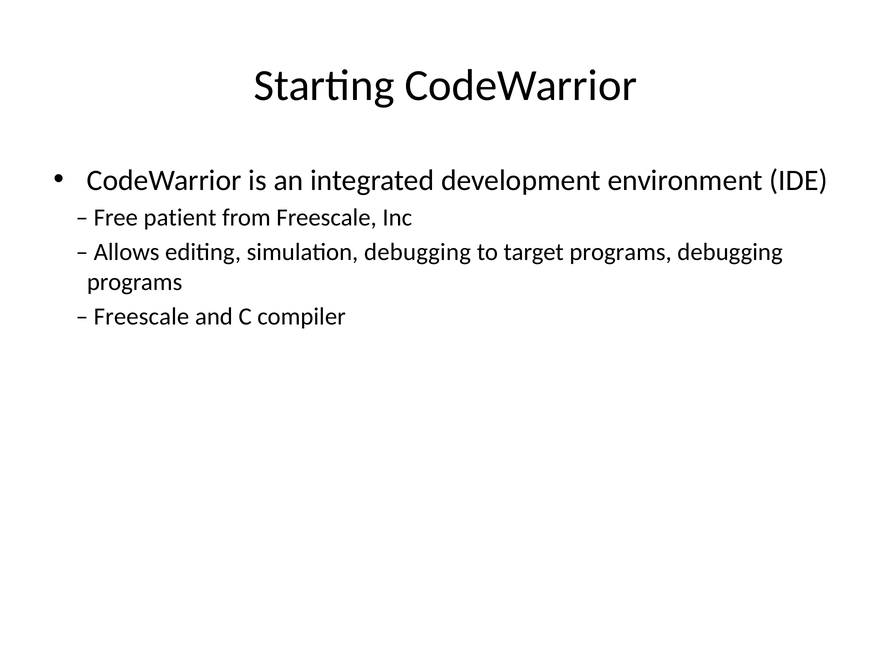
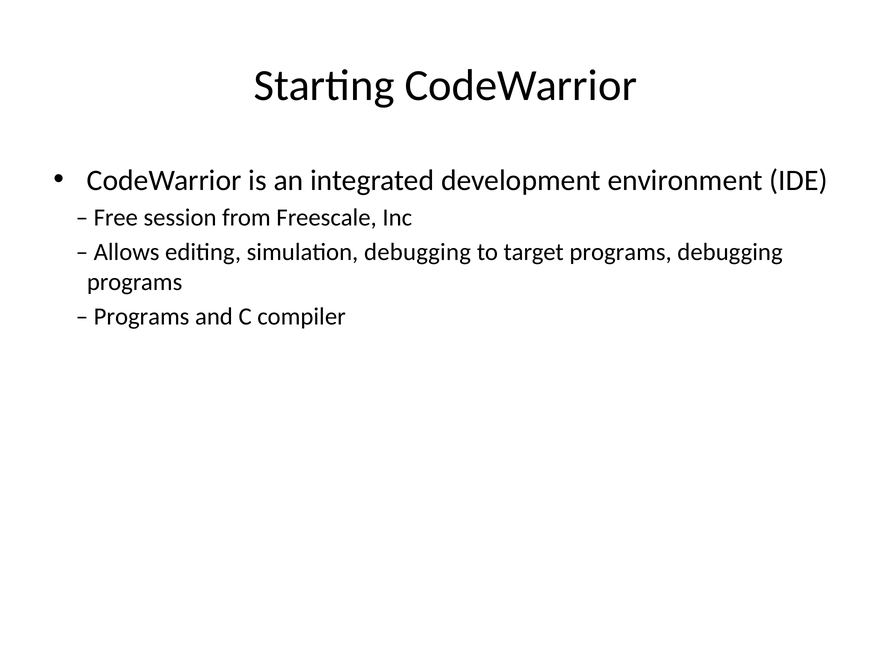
patient: patient -> session (180, 218)
Freescale: Freescale -> Programs (142, 317)
